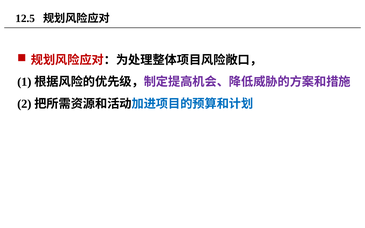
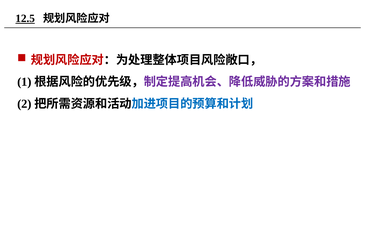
12.5 underline: none -> present (25, 19)
